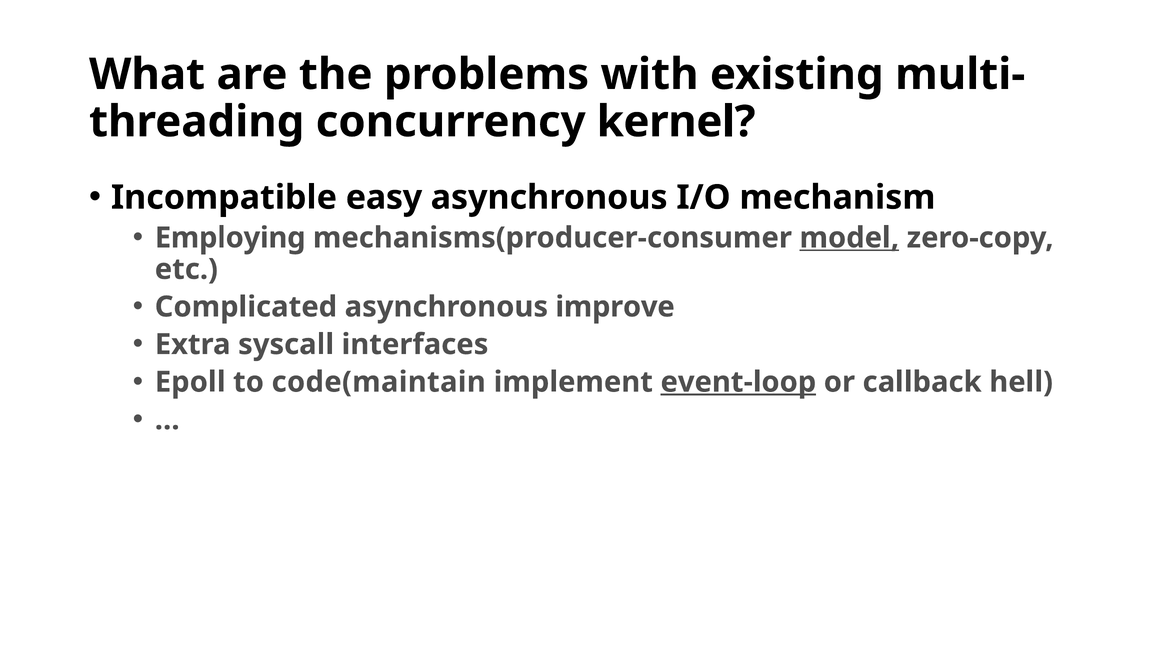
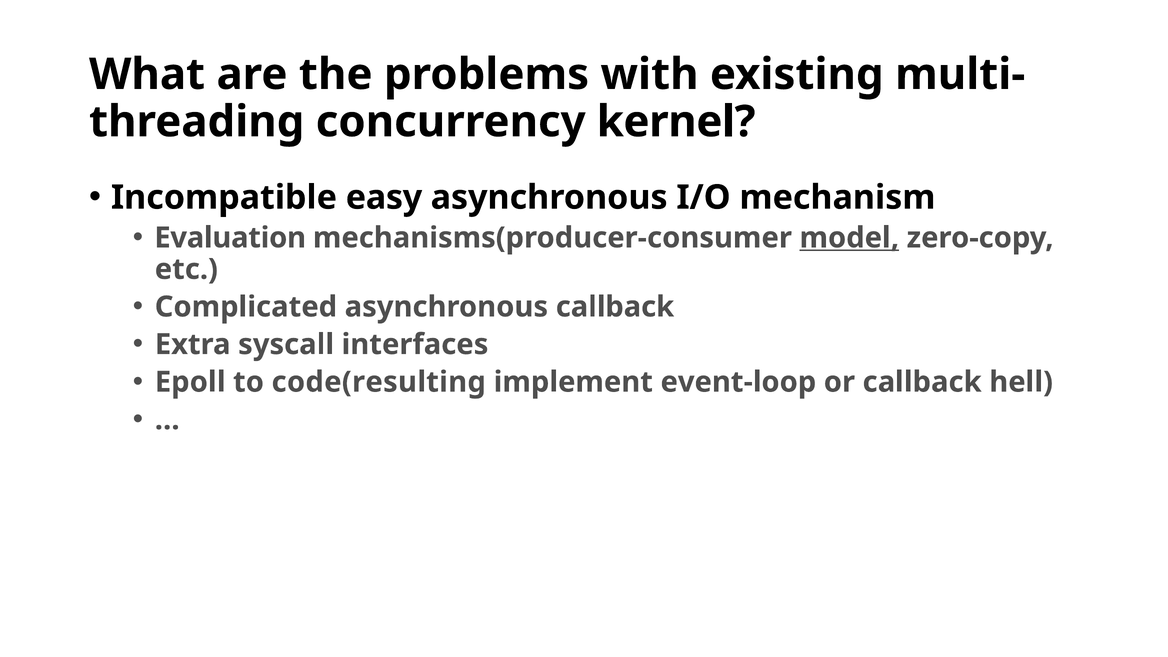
Employing: Employing -> Evaluation (230, 238)
asynchronous improve: improve -> callback (615, 307)
code(maintain: code(maintain -> code(resulting (379, 382)
event-loop underline: present -> none (738, 382)
